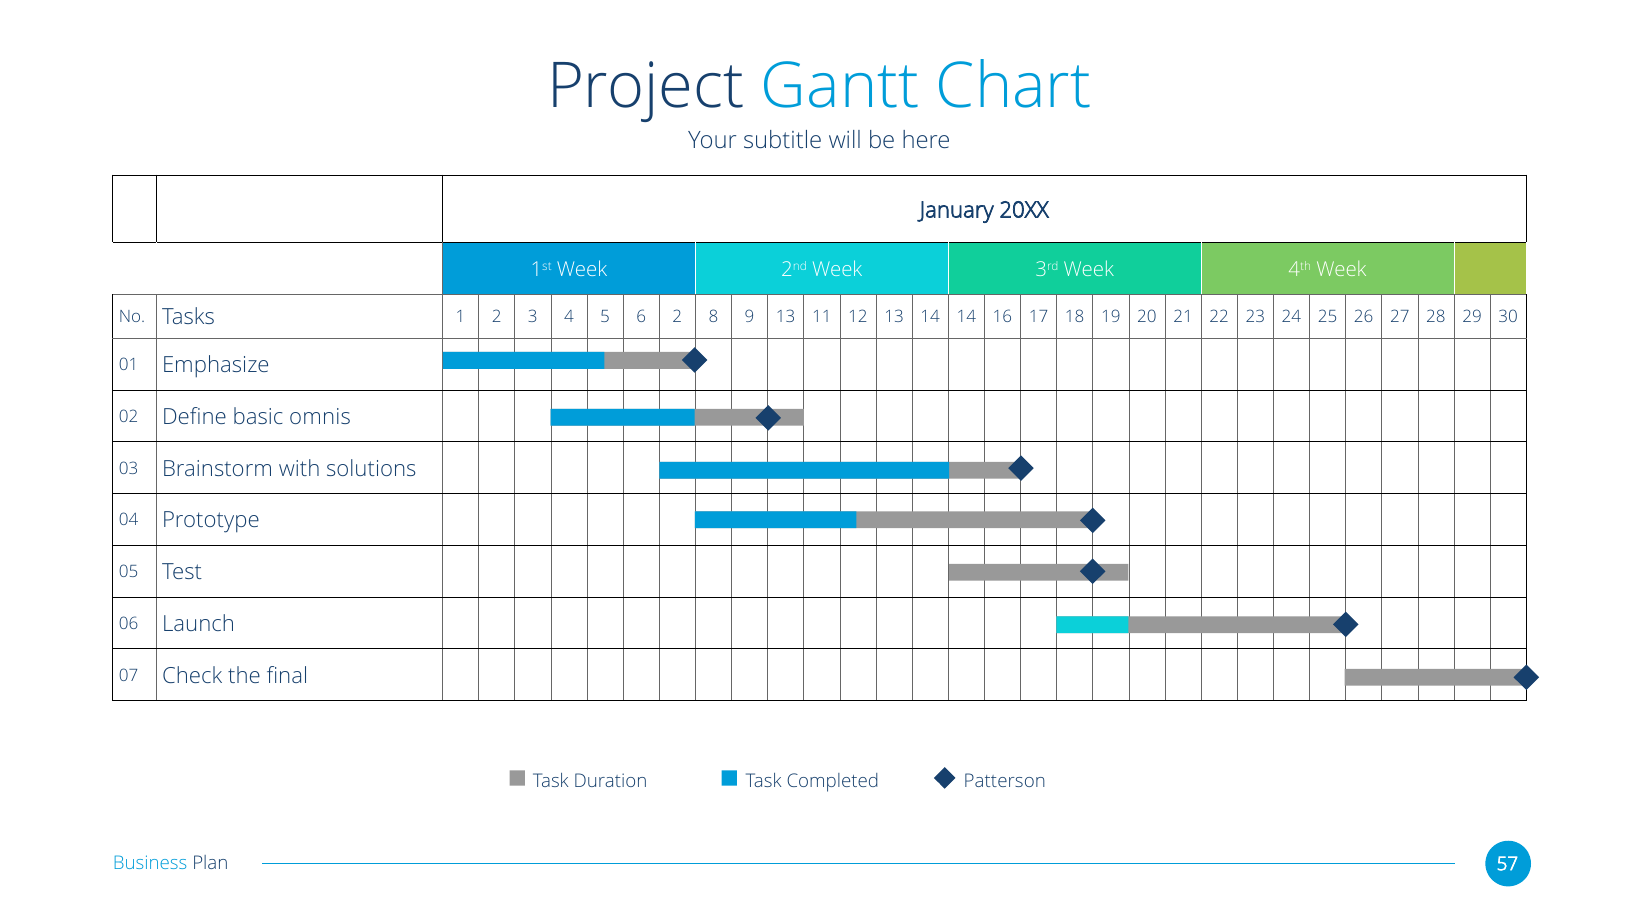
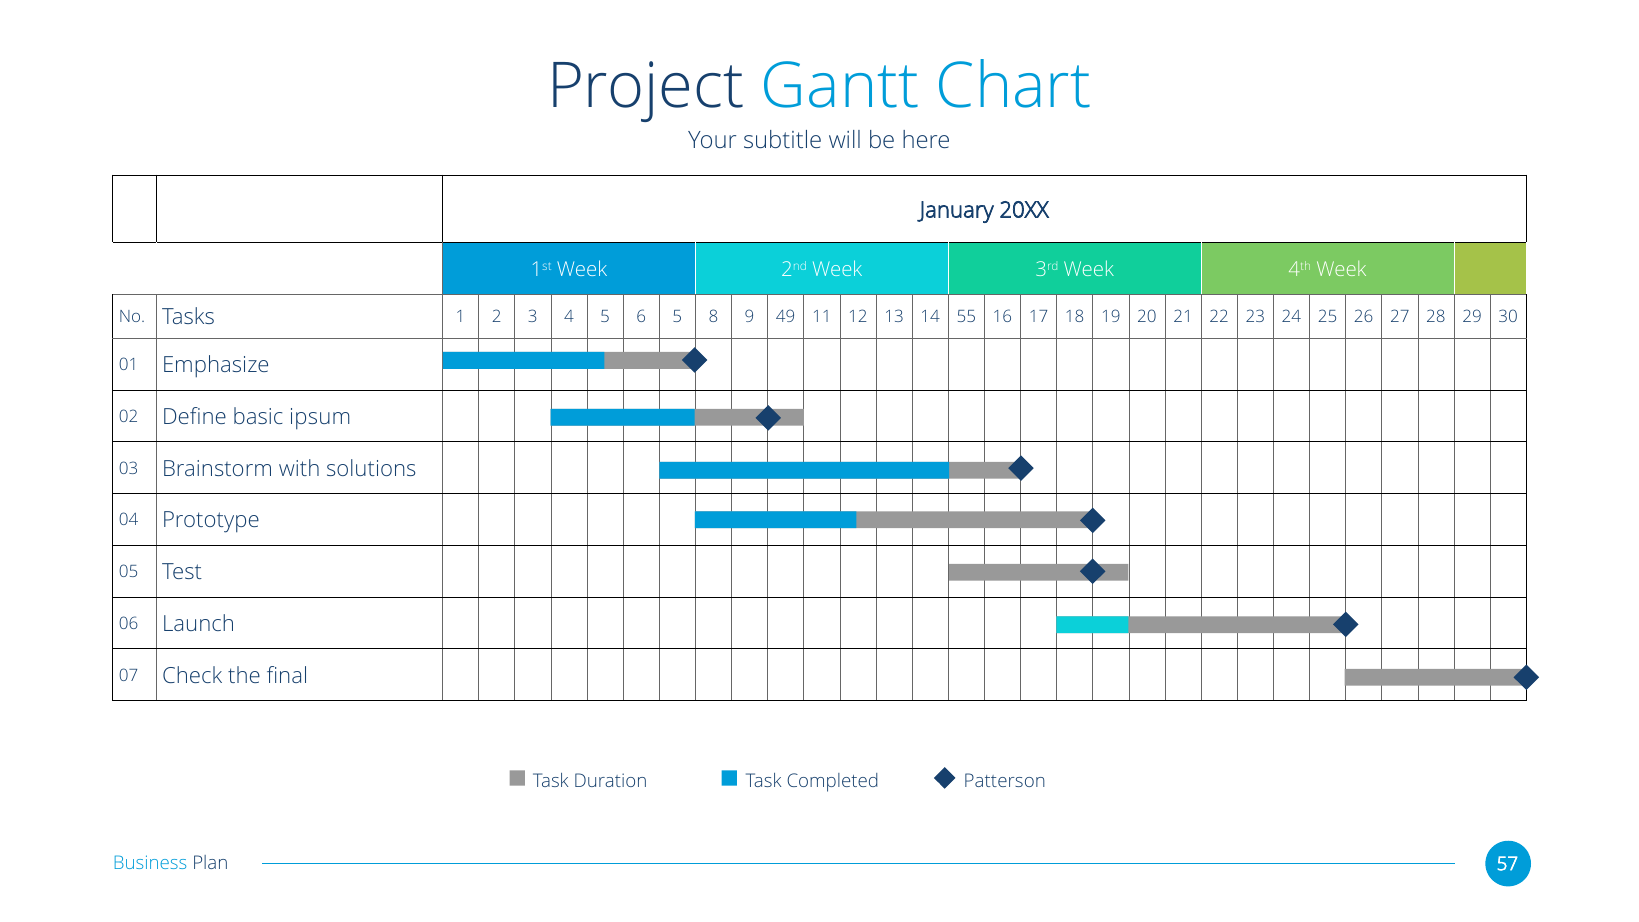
6 2: 2 -> 5 (677, 317)
9 13: 13 -> 49 (786, 317)
14 14: 14 -> 55 (966, 317)
omnis: omnis -> ipsum (320, 417)
